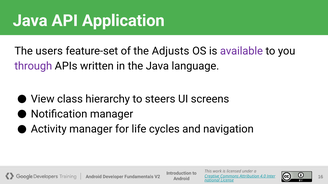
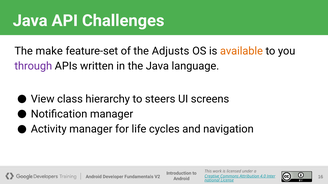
Application: Application -> Challenges (123, 21)
users: users -> make (49, 51)
available colour: purple -> orange (241, 51)
